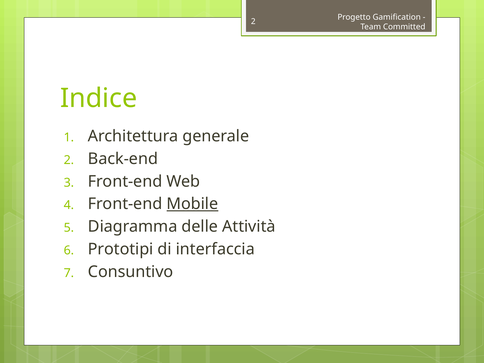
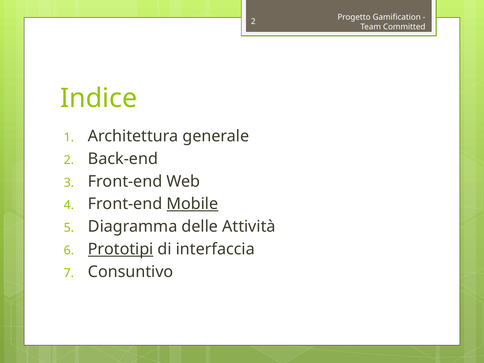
Prototipi underline: none -> present (121, 249)
